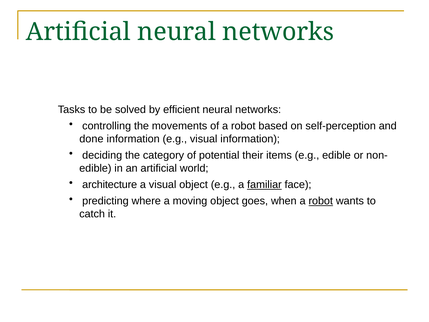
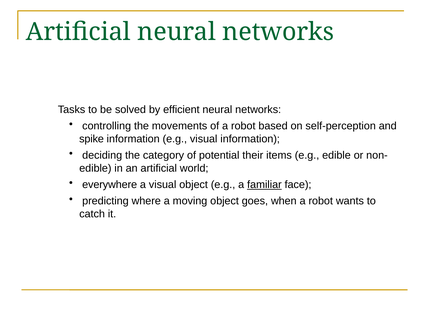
done: done -> spike (92, 139)
architecture: architecture -> everywhere (110, 184)
robot underline: present -> none (321, 201)
